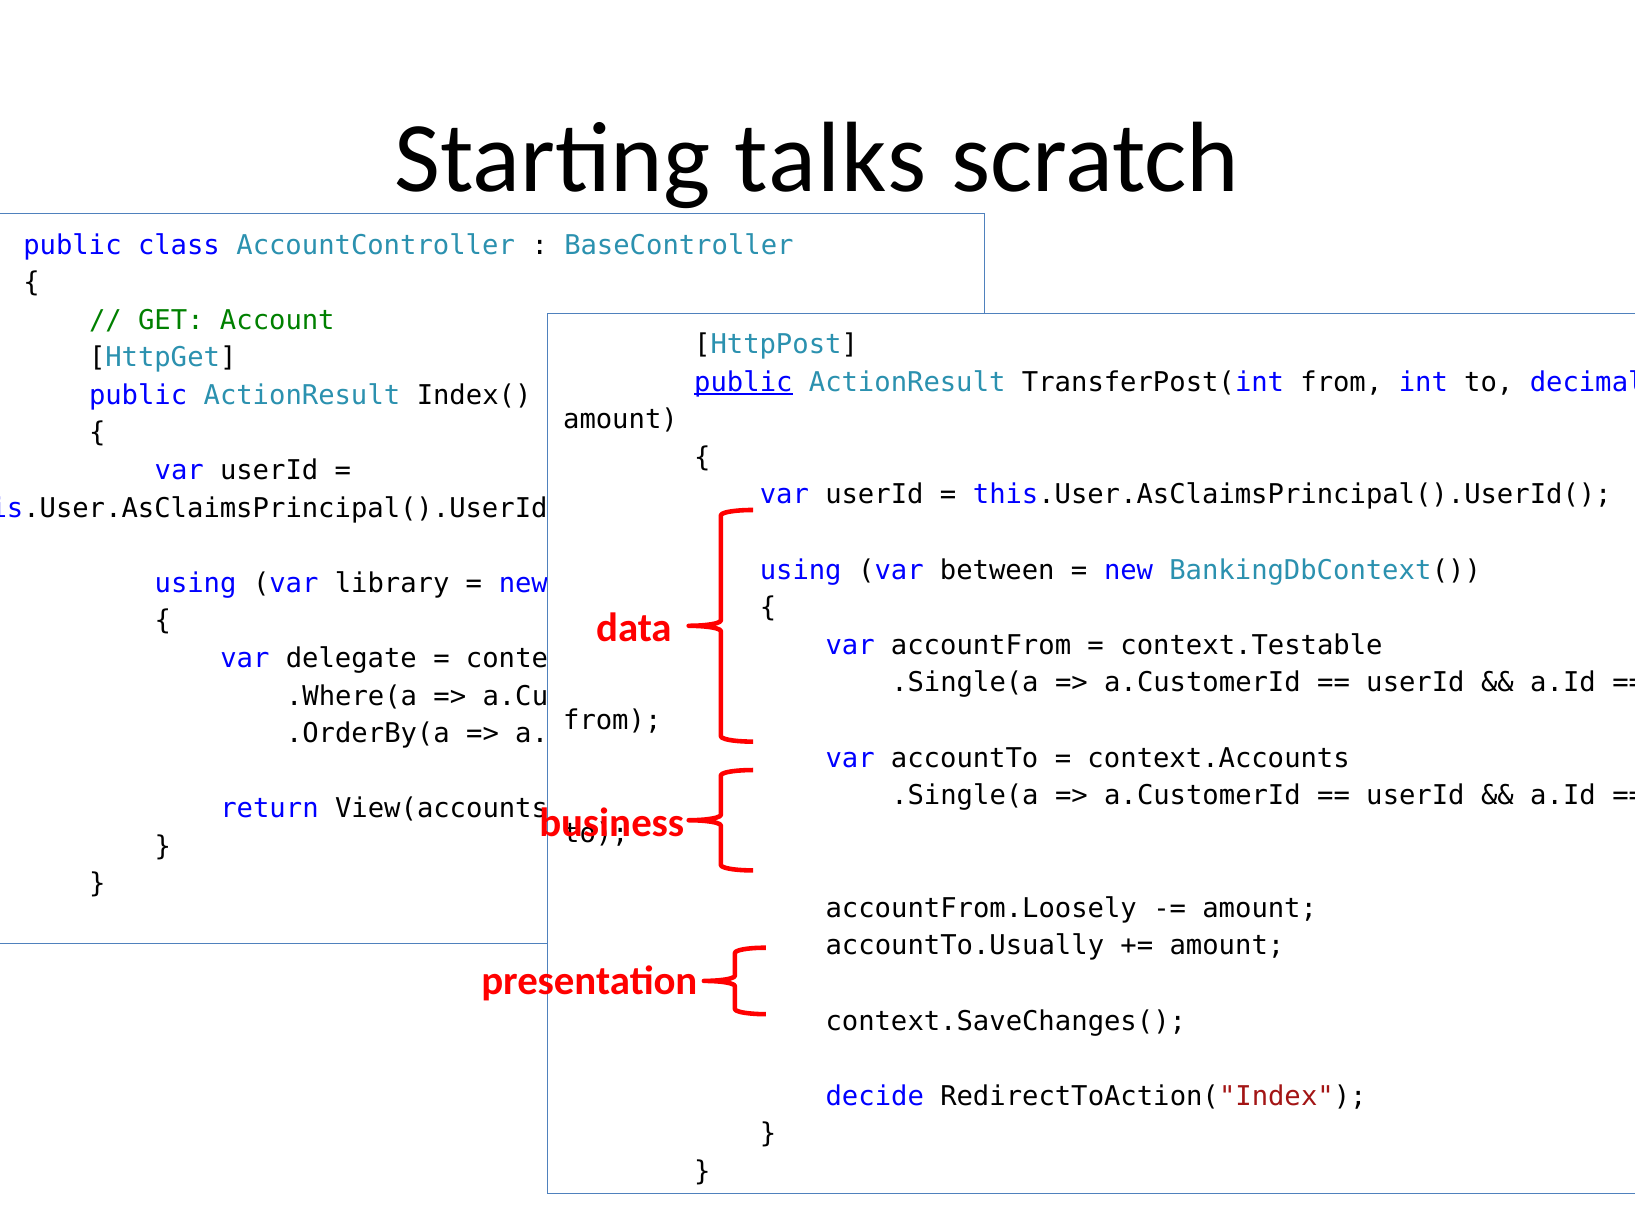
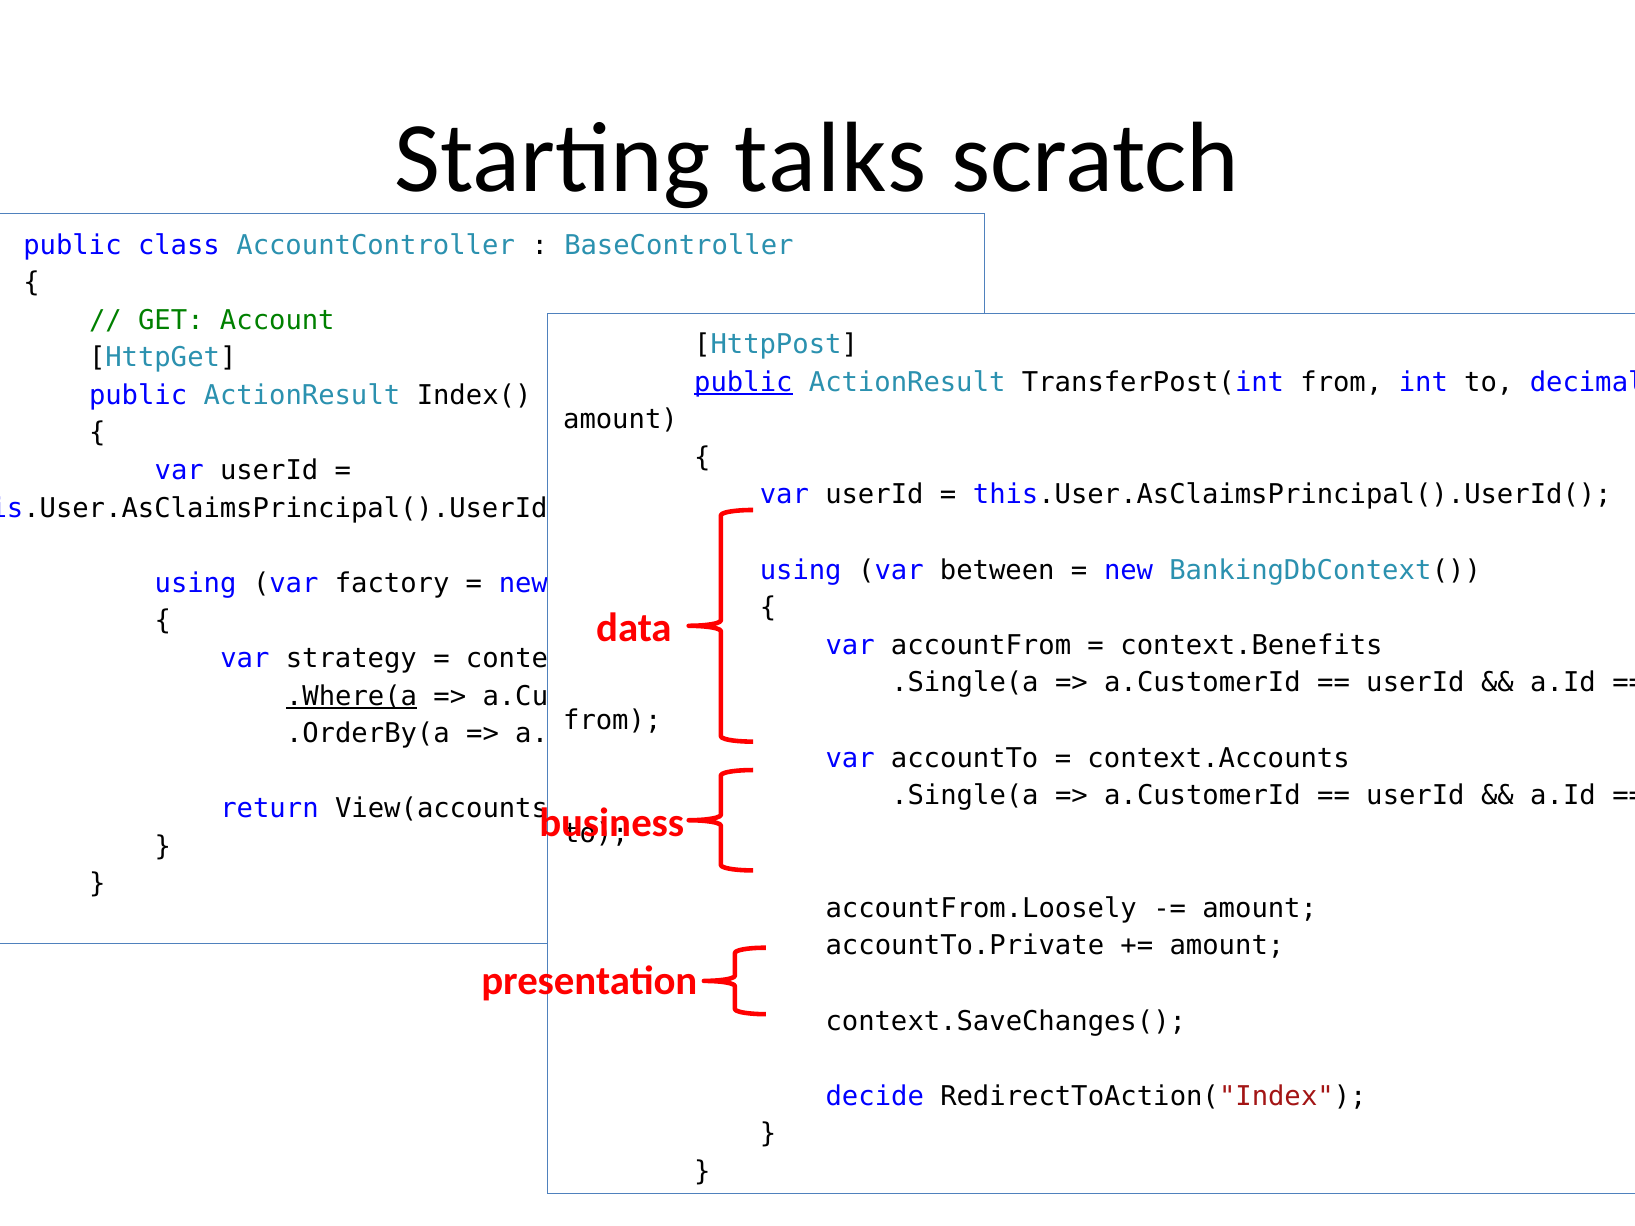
library: library -> factory (392, 583)
context.Testable: context.Testable -> context.Benefits (1252, 645)
delegate: delegate -> strategy (351, 659)
.Where(a underline: none -> present (352, 696)
accountTo.Usually: accountTo.Usually -> accountTo.Private (965, 946)
